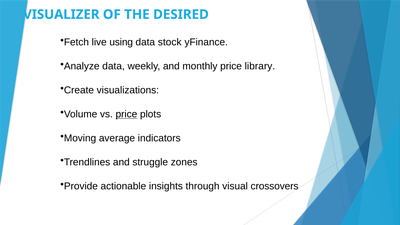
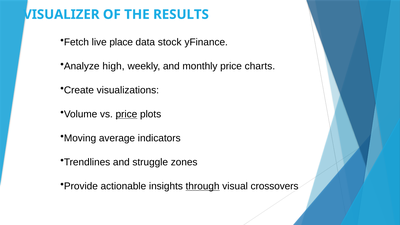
DESIRED: DESIRED -> RESULTS (181, 14)
using: using -> place (121, 42)
Analyze data: data -> high (114, 66)
library: library -> charts (260, 66)
through underline: none -> present (203, 186)
